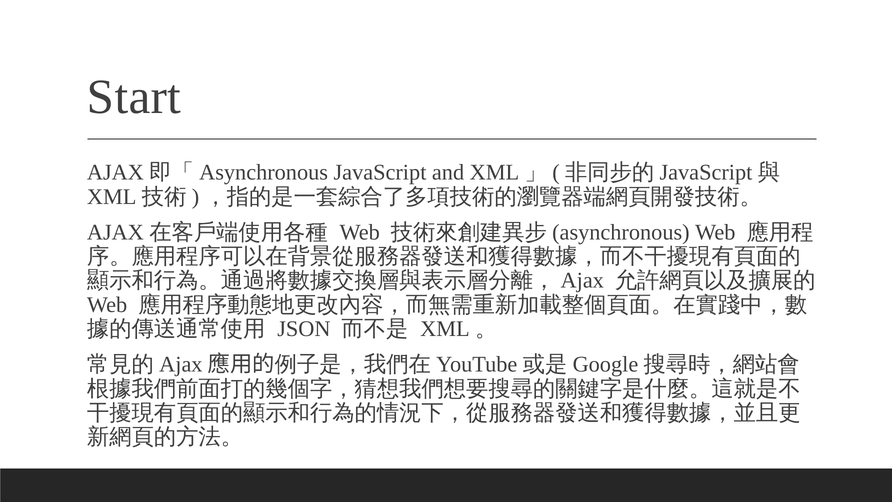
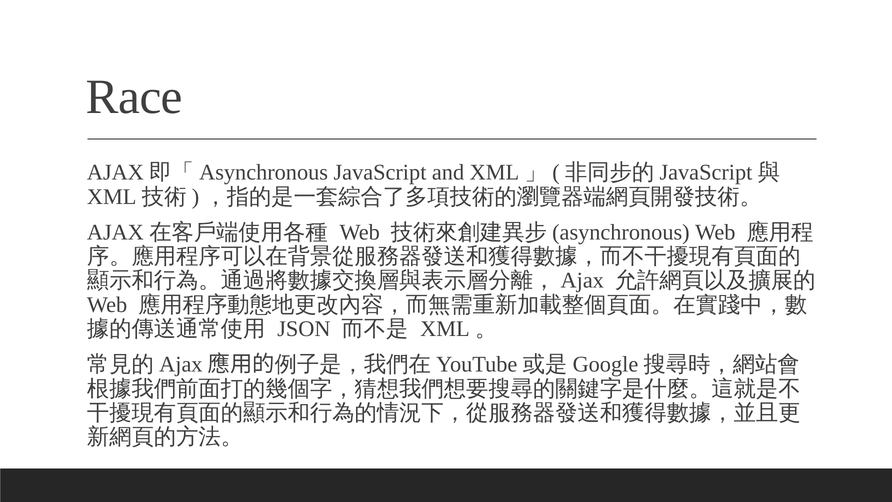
Start: Start -> Race (134, 97)
